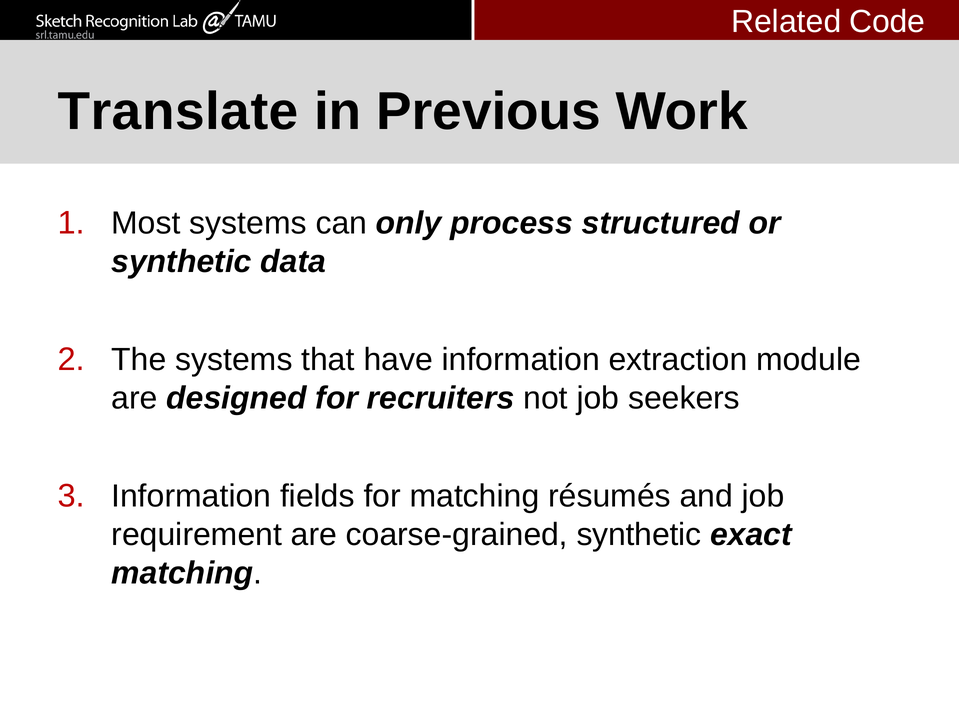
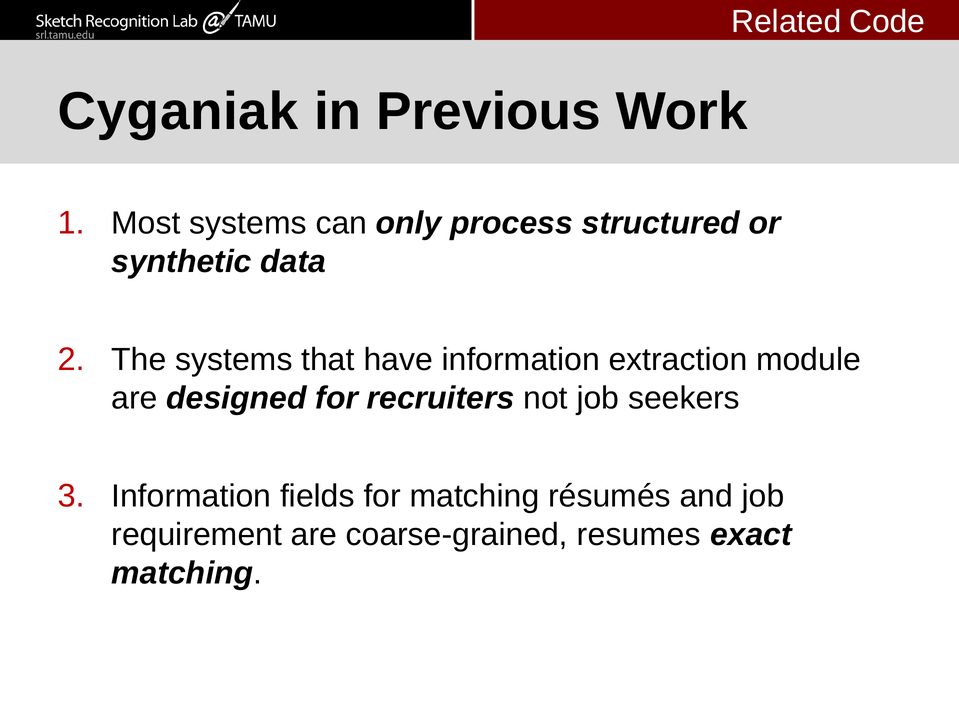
Translate: Translate -> Cyganiak (178, 112)
coarse-grained synthetic: synthetic -> resumes (639, 534)
